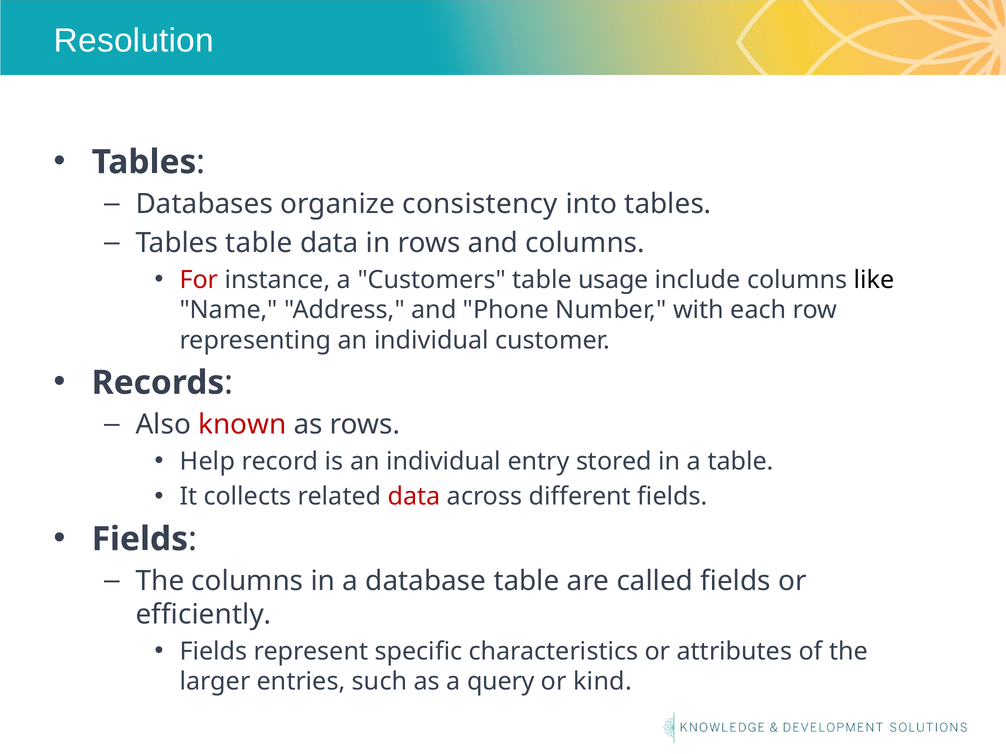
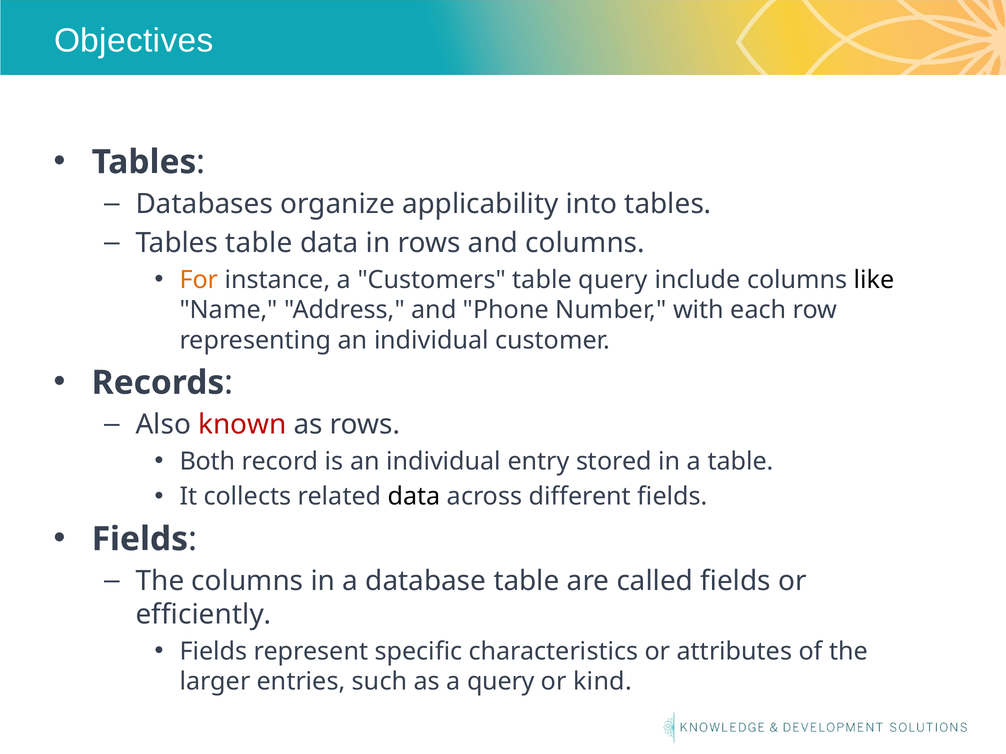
Resolution: Resolution -> Objectives (134, 41)
consistency: consistency -> applicability (480, 204)
For colour: red -> orange (199, 280)
table usage: usage -> query (613, 280)
Help: Help -> Both (208, 462)
data colour: red -> black (414, 497)
